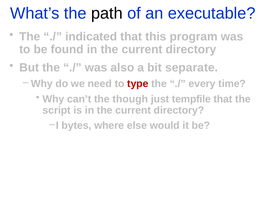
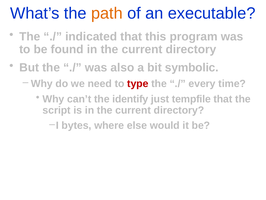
path colour: black -> orange (107, 13)
separate: separate -> symbolic (192, 67)
though: though -> identify (130, 99)
